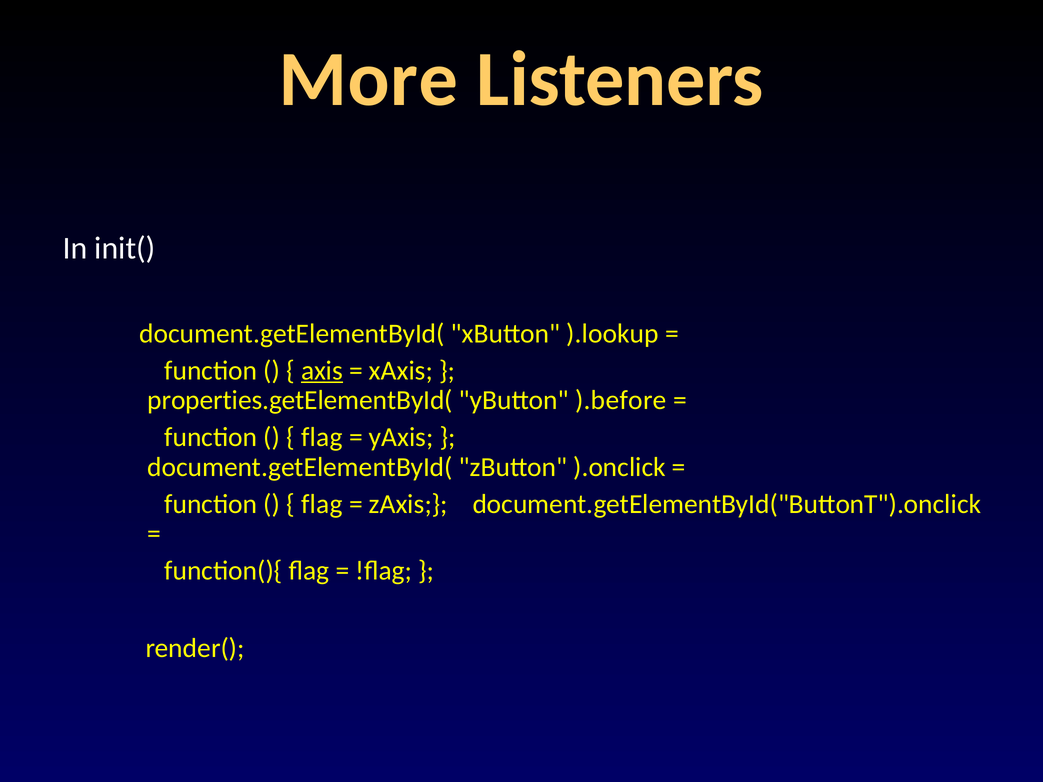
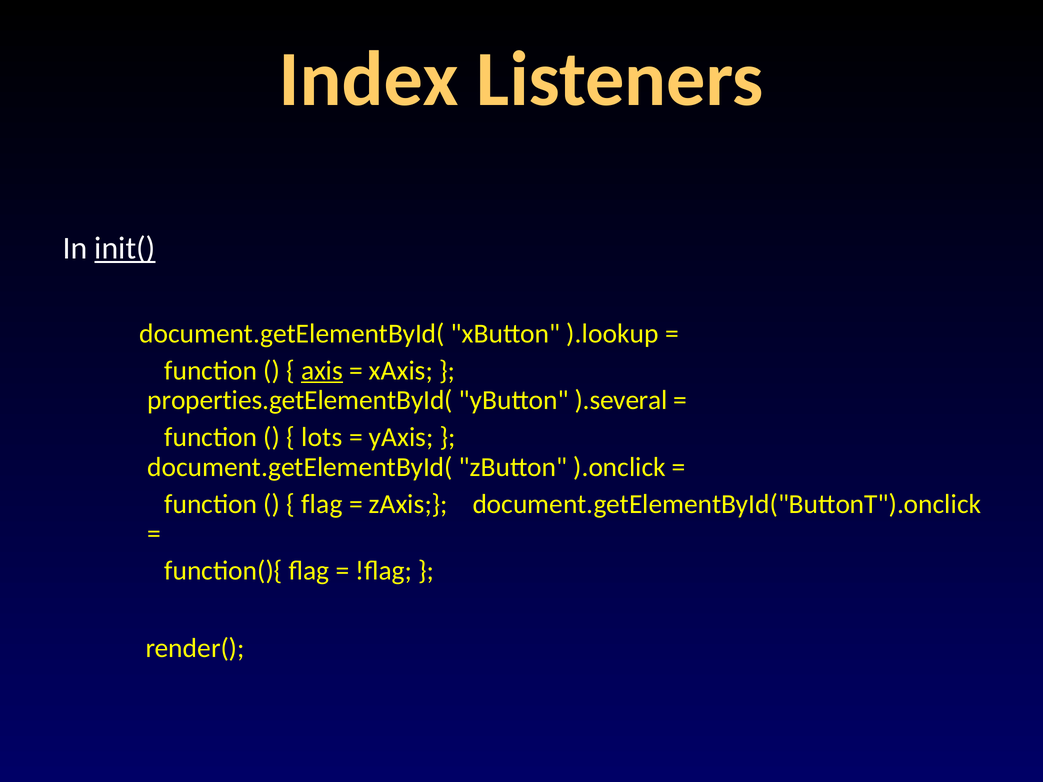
More: More -> Index (369, 79)
init( underline: none -> present (125, 248)
).before: ).before -> ).several (621, 400)
flag: flag -> lots (322, 437)
